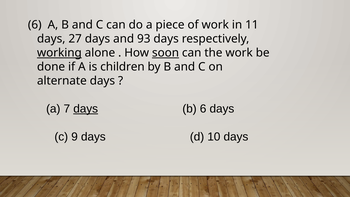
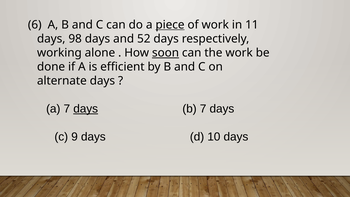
piece underline: none -> present (170, 25)
27: 27 -> 98 (75, 39)
93: 93 -> 52 (144, 39)
working underline: present -> none (59, 53)
children: children -> efficient (122, 67)
b 6: 6 -> 7 (203, 109)
